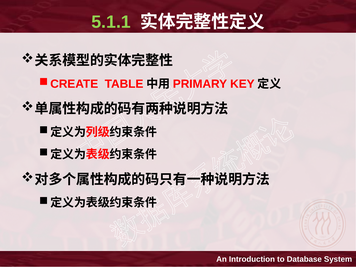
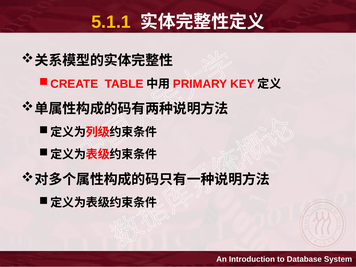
5.1.1 colour: light green -> yellow (111, 22)
